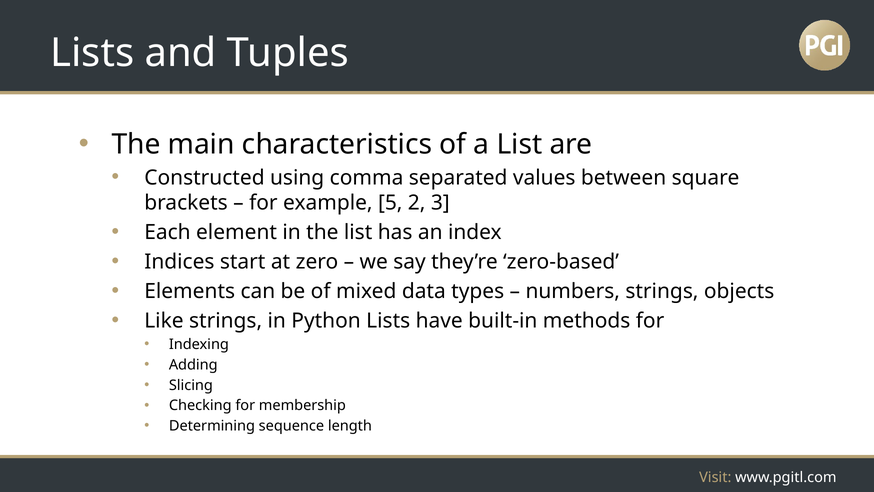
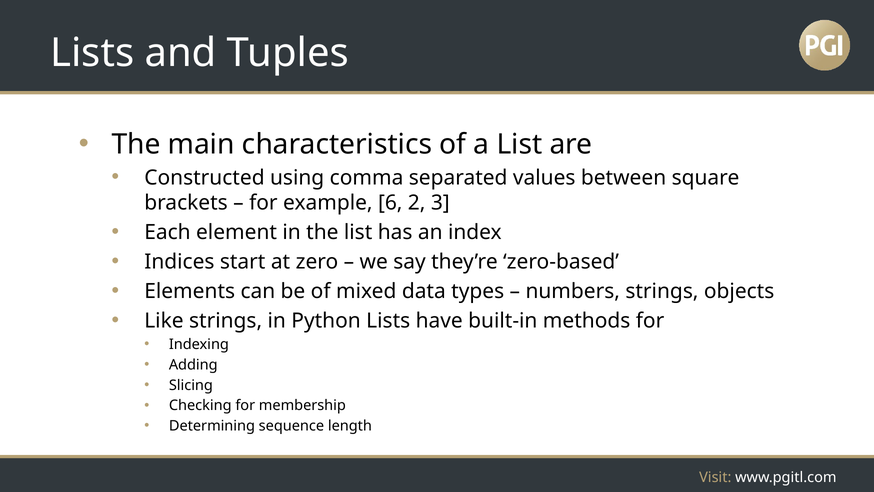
5: 5 -> 6 (390, 203)
